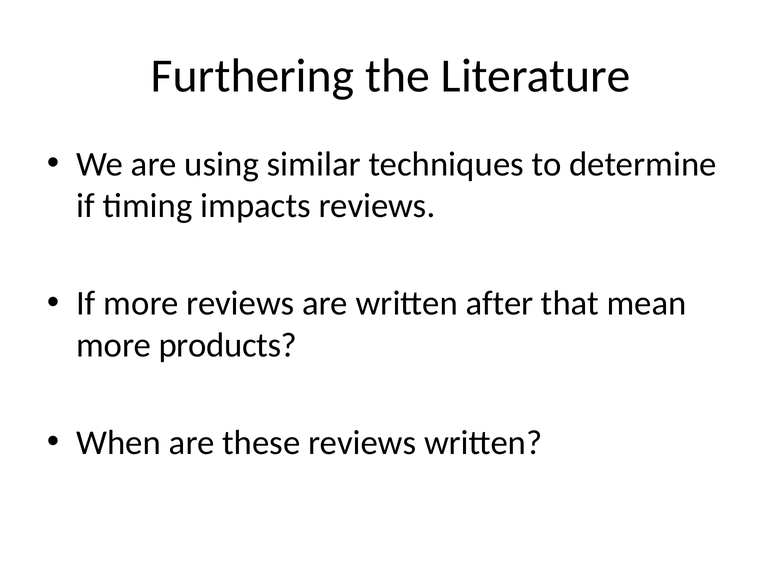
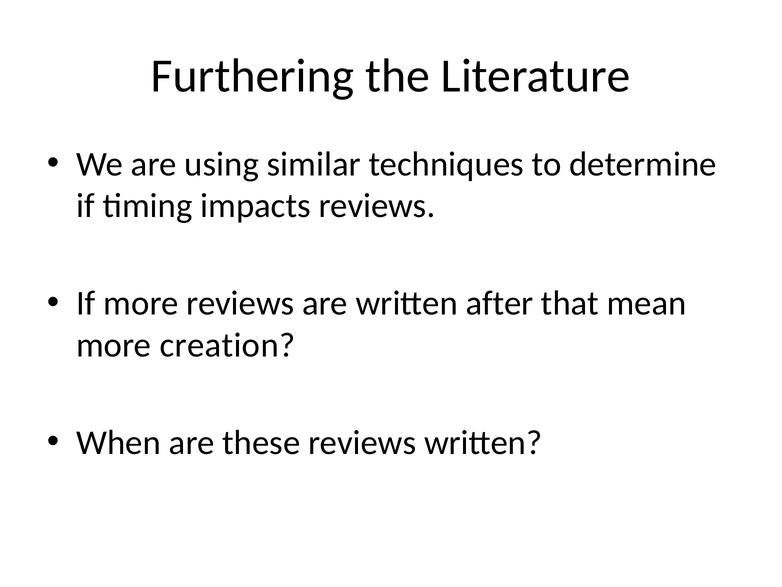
products: products -> creation (227, 345)
